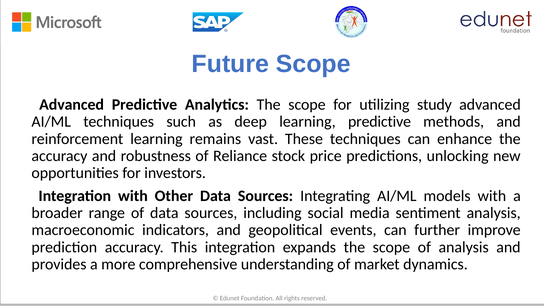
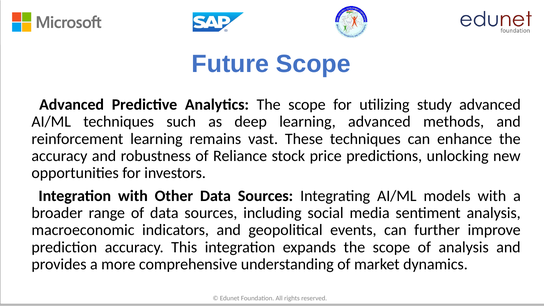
learning predictive: predictive -> advanced (379, 122)
